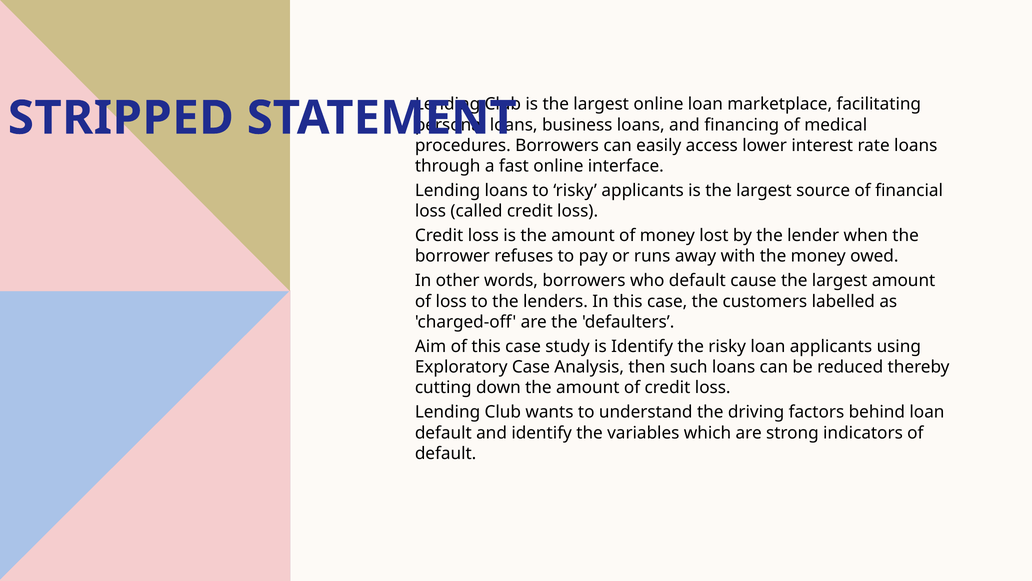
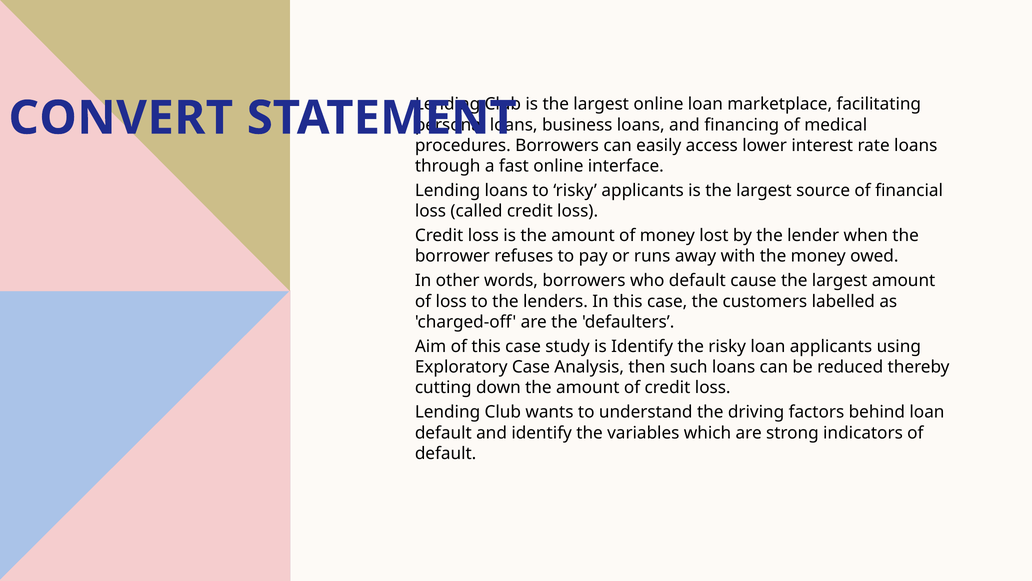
STRIPPED: STRIPPED -> CONVERT (121, 118)
